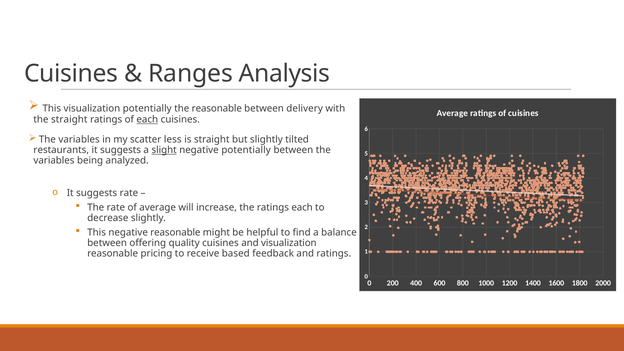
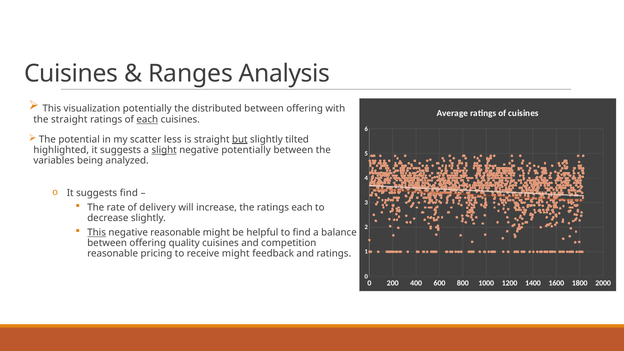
the reasonable: reasonable -> distributed (217, 108)
delivery: delivery -> offering (305, 108)
variables: variables -> potential (79, 139)
but underline: none -> present (240, 139)
restaurants: restaurants -> highlighted (61, 150)
suggests rate: rate -> find (129, 193)
of average: average -> delivery (158, 208)
This underline: none -> present (97, 233)
and visualization: visualization -> competition (289, 243)
receive based: based -> might (236, 254)
